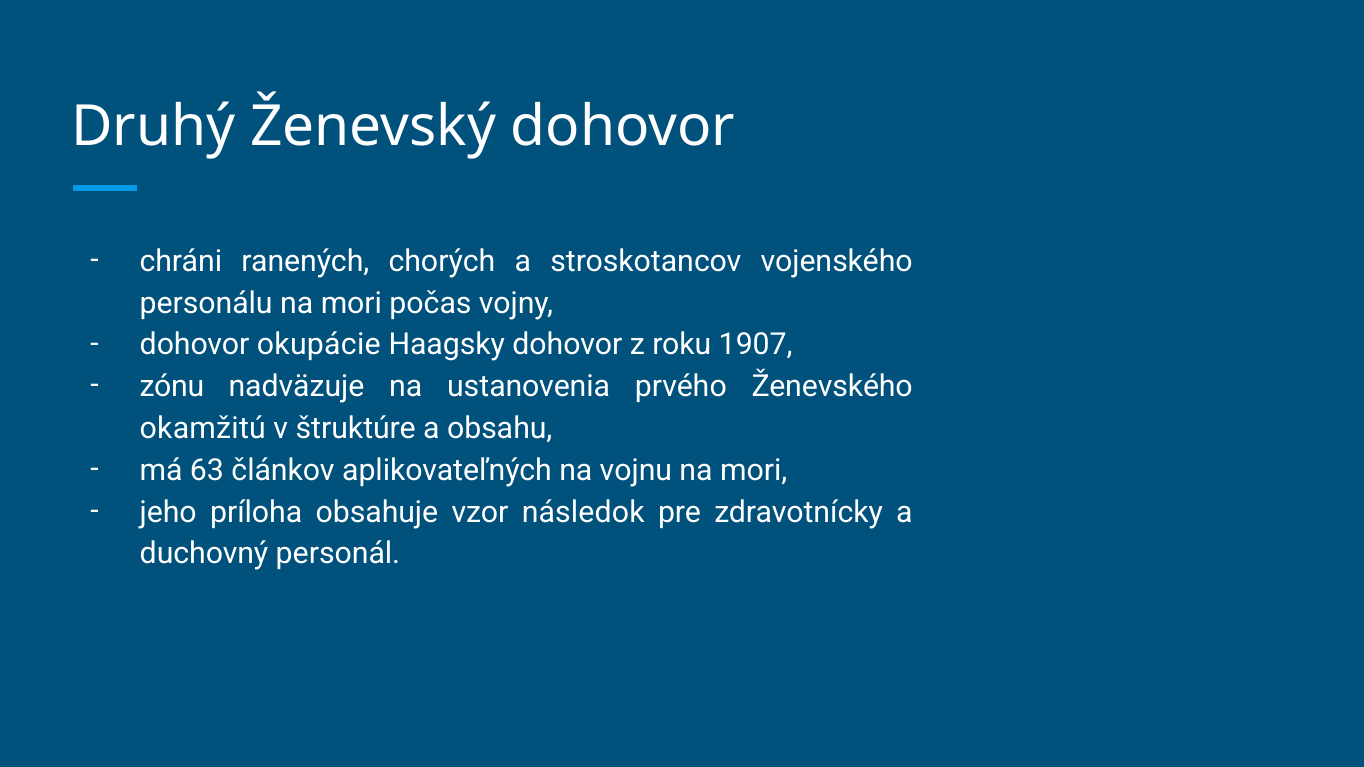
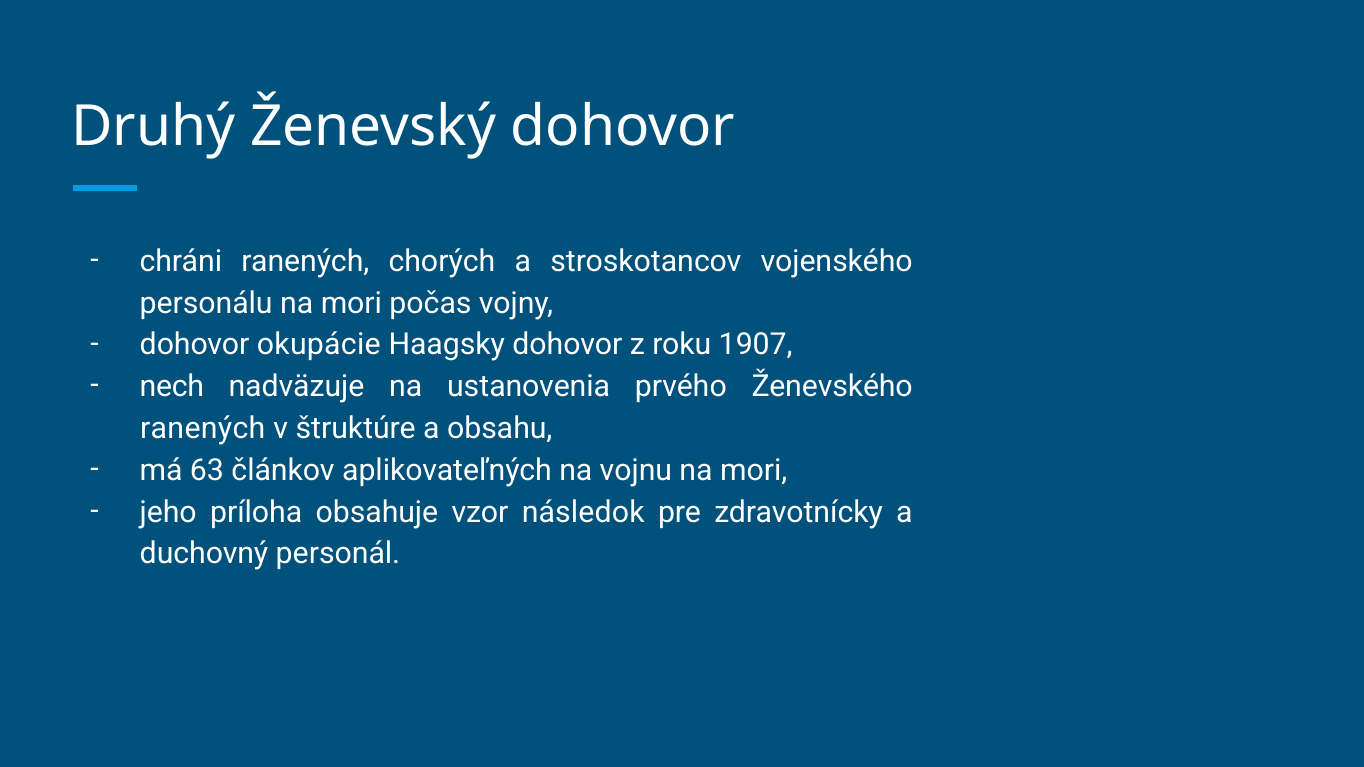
zónu: zónu -> nech (172, 387)
okamžitú: okamžitú -> ranených (203, 429)
